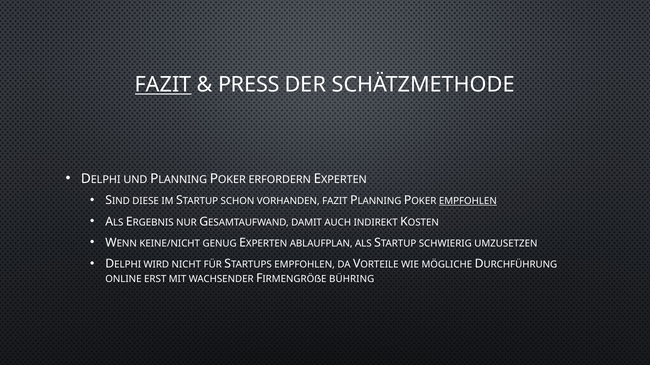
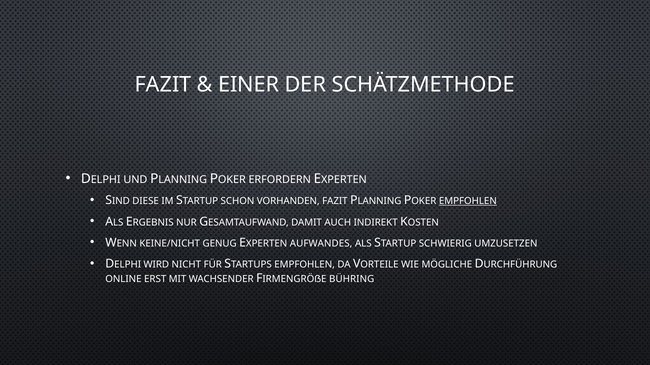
FAZIT underline: present -> none (163, 85)
PRESS: PRESS -> EINER (249, 85)
ABLAUFPLAN: ABLAUFPLAN -> AUFWANDES (321, 244)
